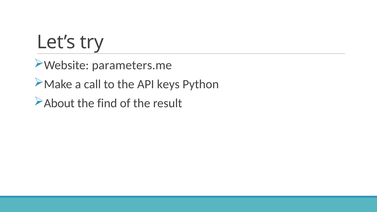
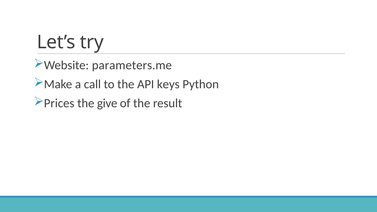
About: About -> Prices (59, 103)
find: find -> give (107, 103)
